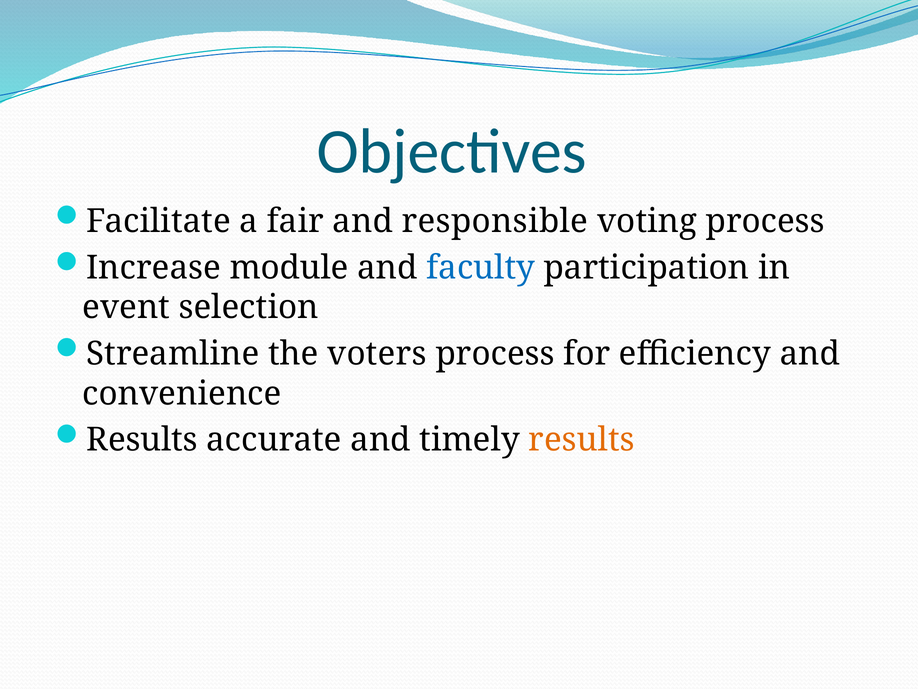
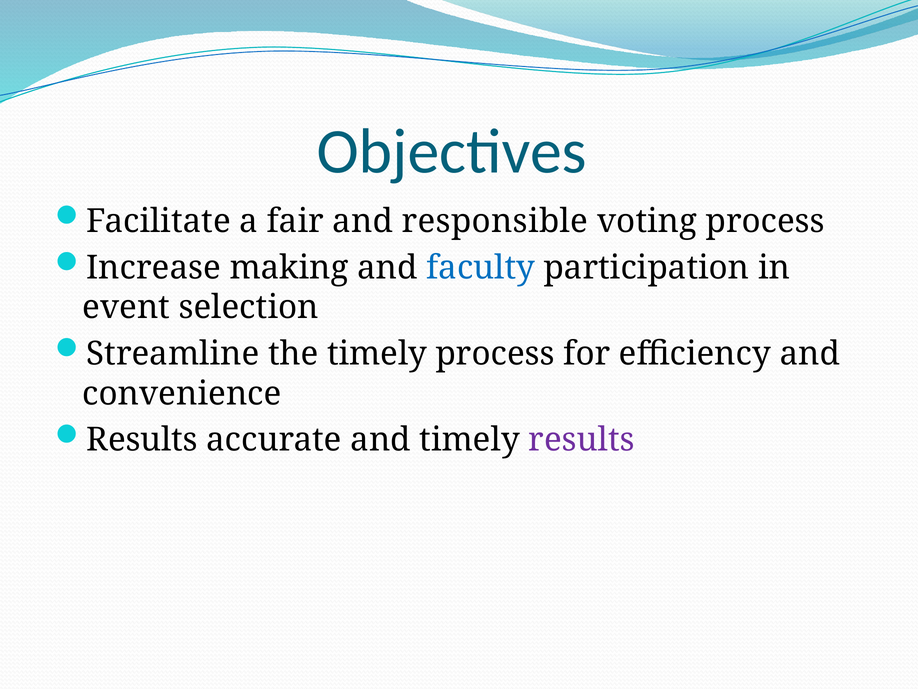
module: module -> making (289, 267)
the voters: voters -> timely (377, 354)
results colour: orange -> purple (582, 440)
